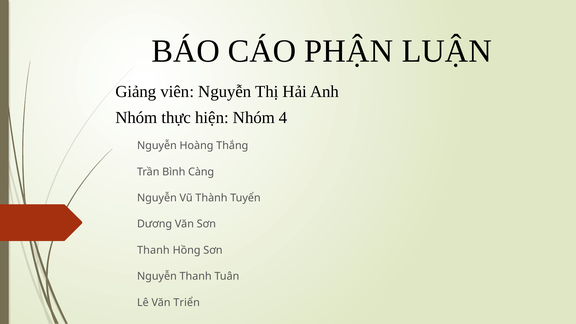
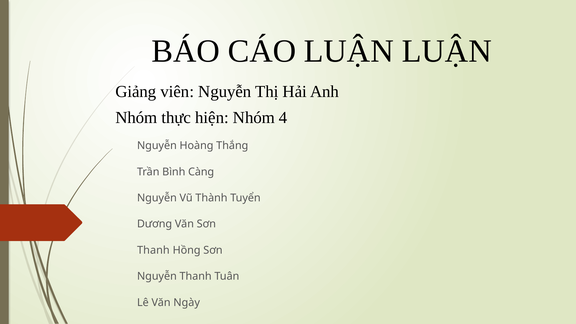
CÁO PHẬN: PHẬN -> LUẬN (349, 51)
Triển: Triển -> Ngày (187, 302)
